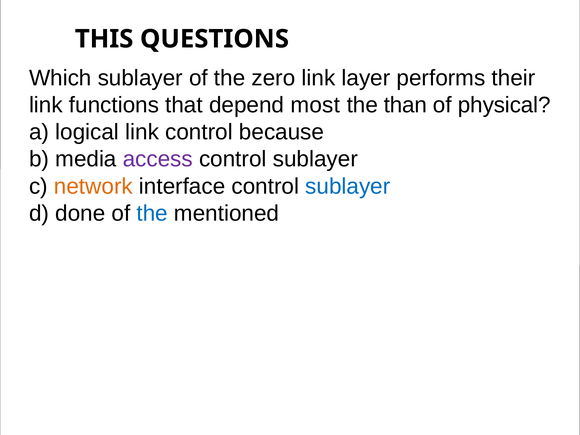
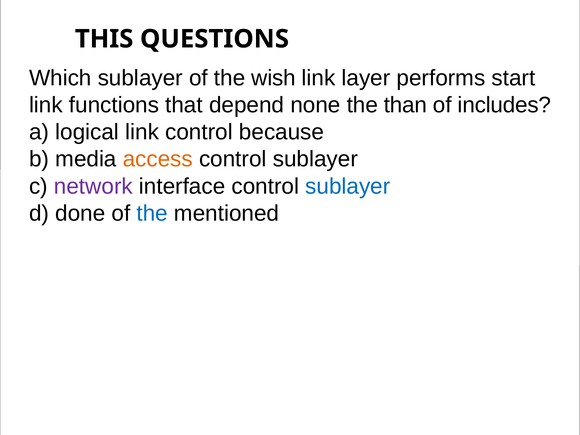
zero: zero -> wish (274, 78)
their: their -> start (513, 78)
most: most -> none (315, 105)
physical: physical -> includes (504, 105)
access colour: purple -> orange (158, 159)
network colour: orange -> purple (93, 186)
